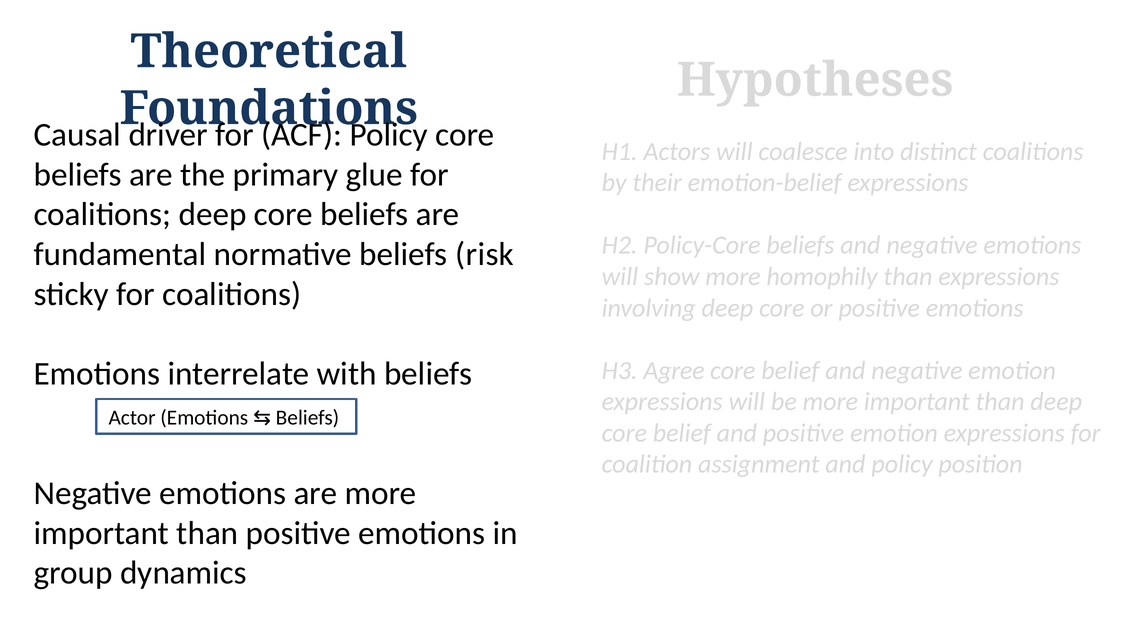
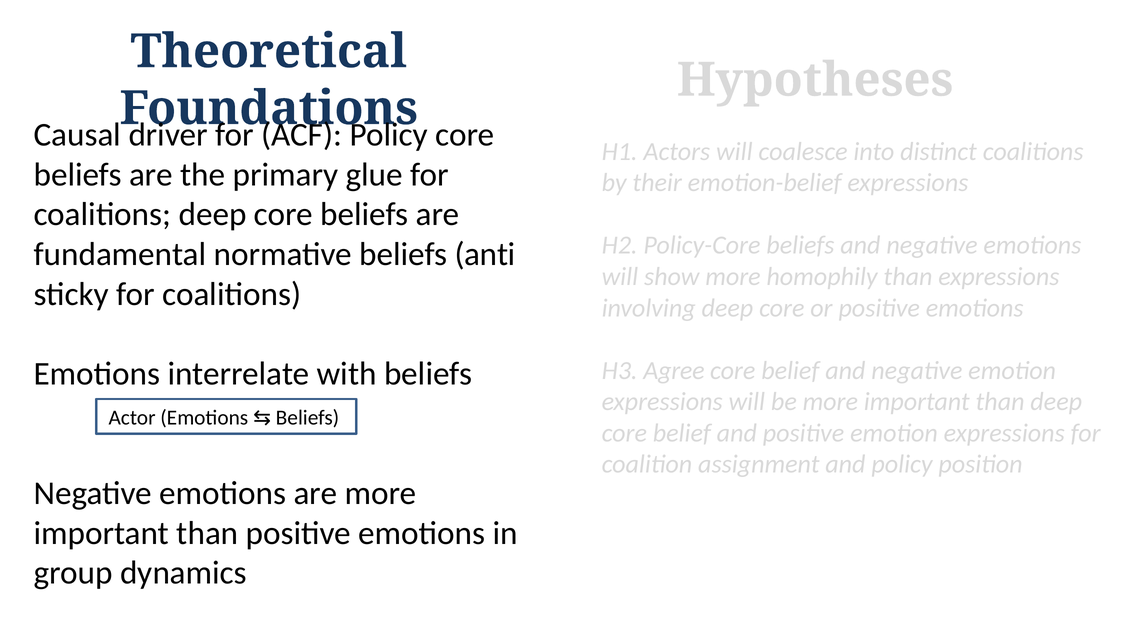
risk: risk -> anti (485, 255)
